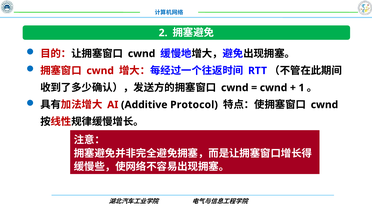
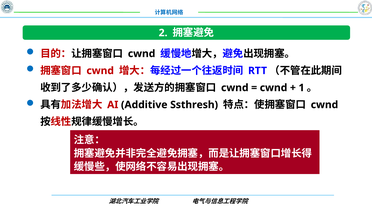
Protocol: Protocol -> Ssthresh (194, 105)
